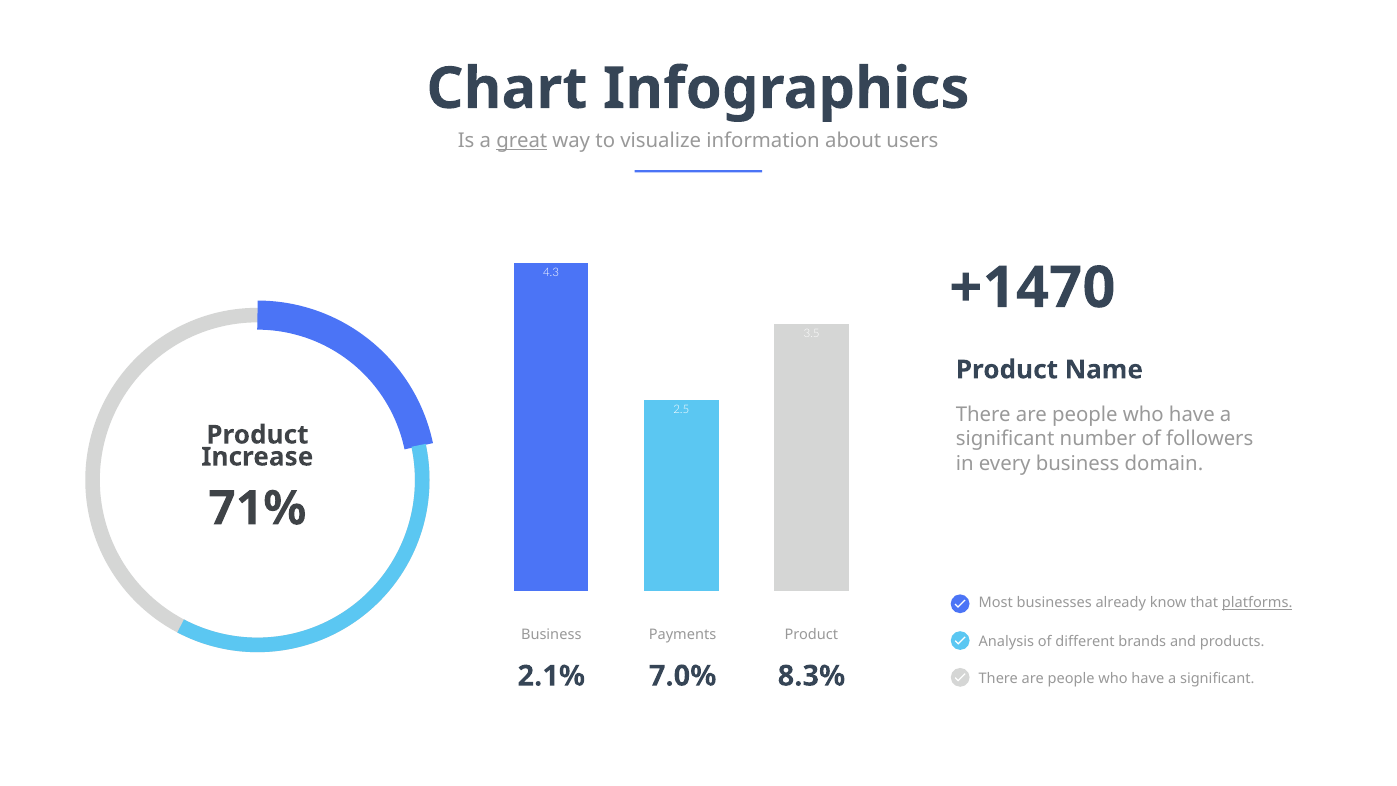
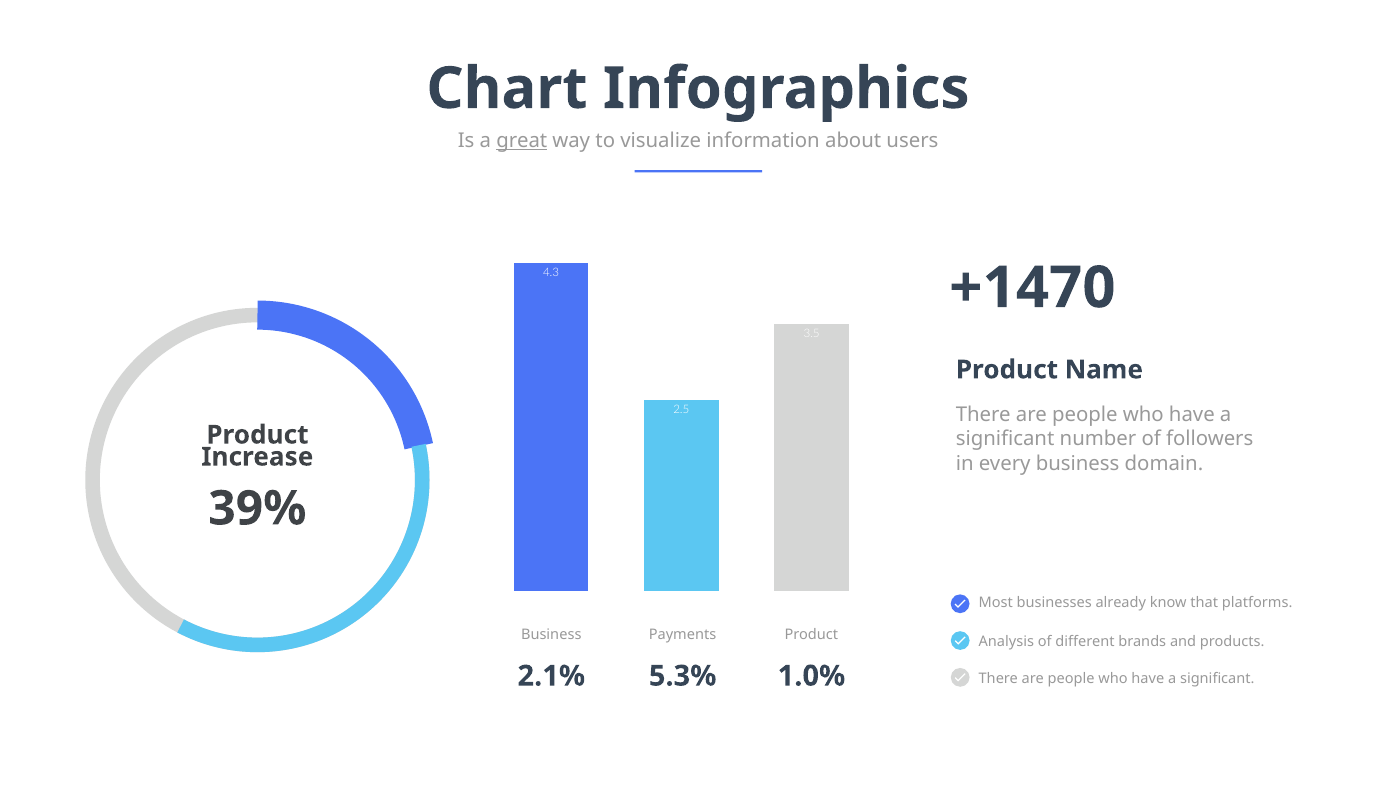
71%: 71% -> 39% (257, 508)
platforms underline: present -> none (1257, 603)
7.0%: 7.0% -> 5.3% (683, 676)
8.3%: 8.3% -> 1.0% (811, 676)
